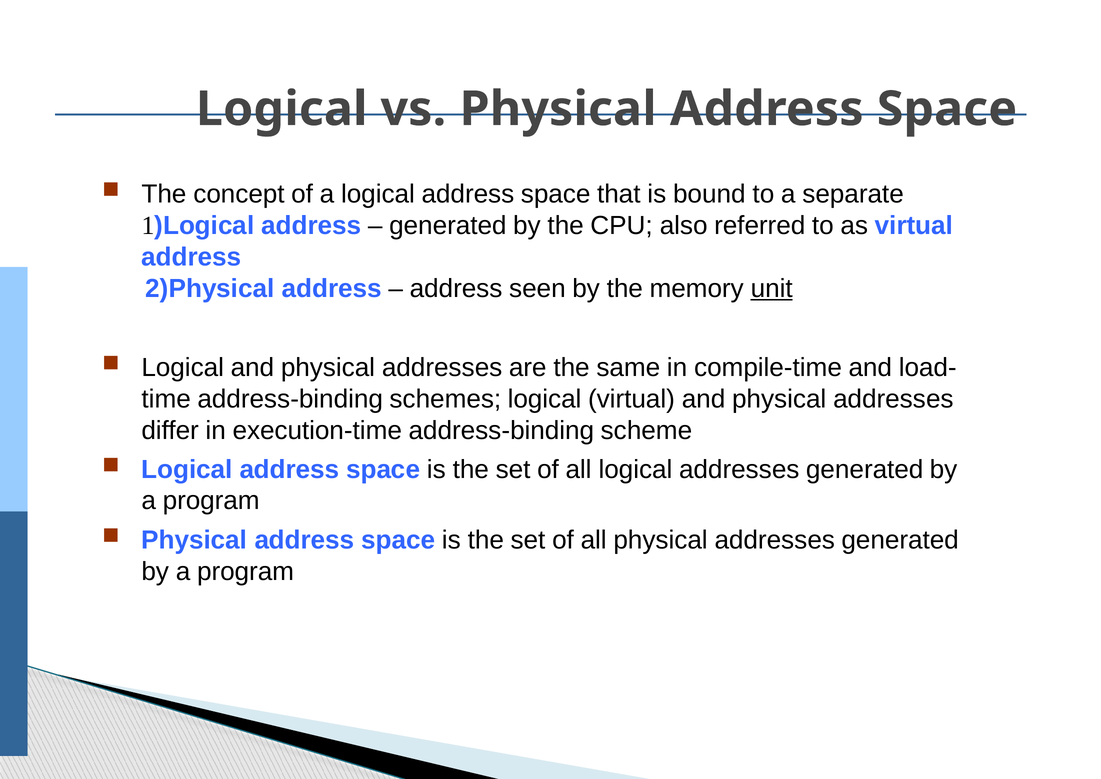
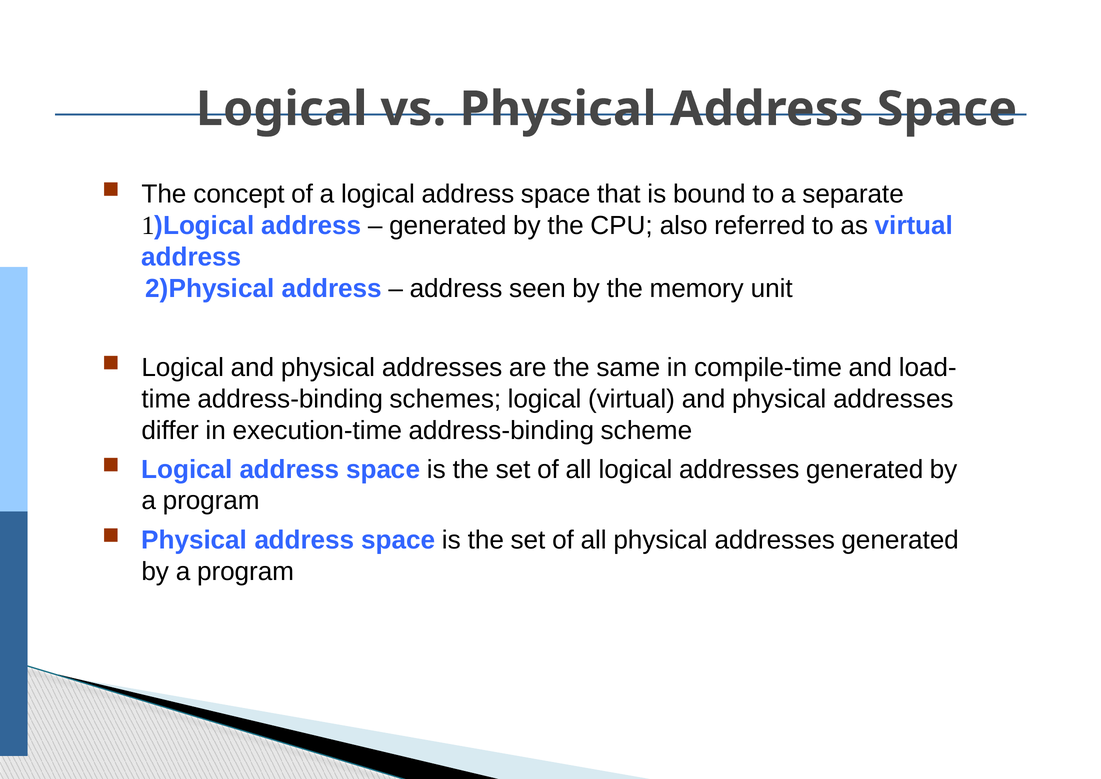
unit underline: present -> none (772, 288)
